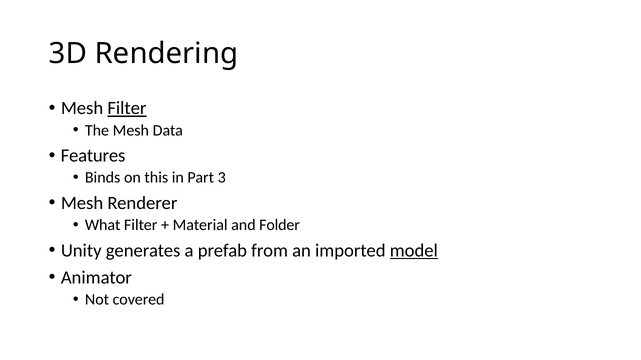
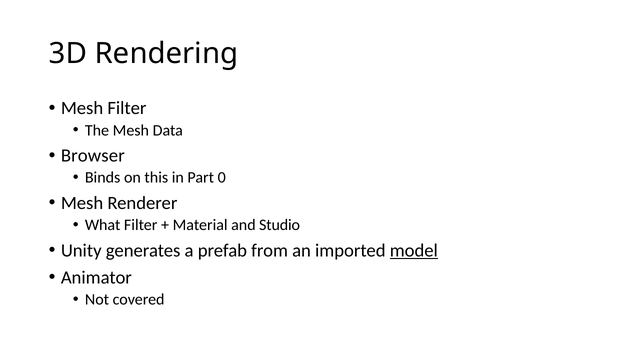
Filter underline: present -> none (127, 108)
Features: Features -> Browser (93, 156)
3: 3 -> 0 (222, 178)
Folder: Folder -> Studio (280, 225)
